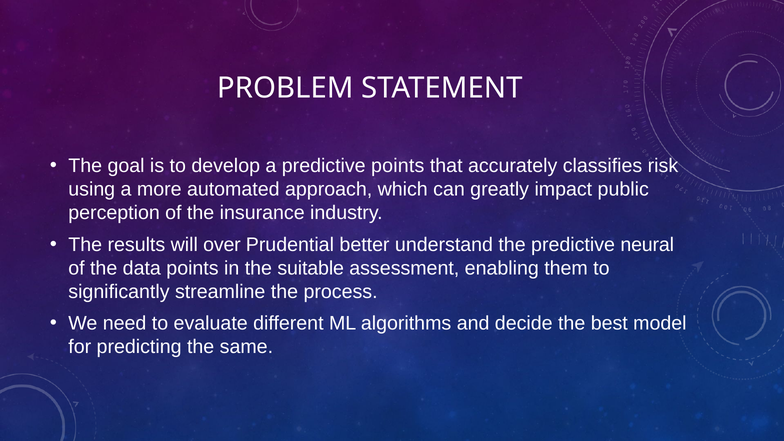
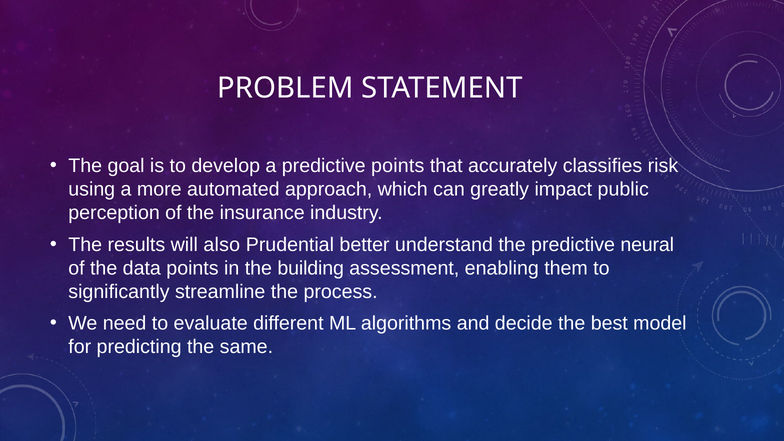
over: over -> also (222, 245)
suitable: suitable -> building (311, 268)
